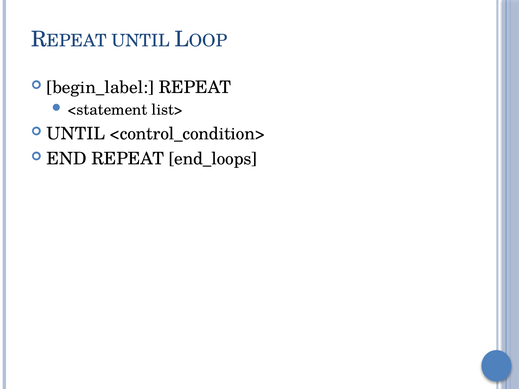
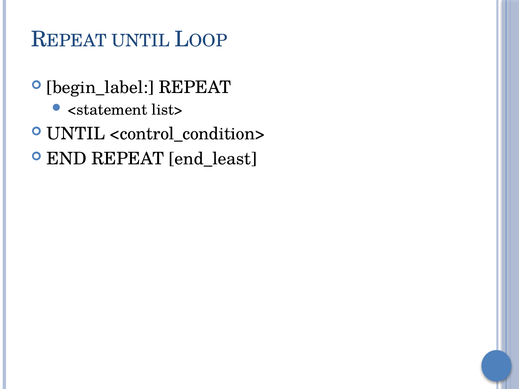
end_loops: end_loops -> end_least (213, 159)
